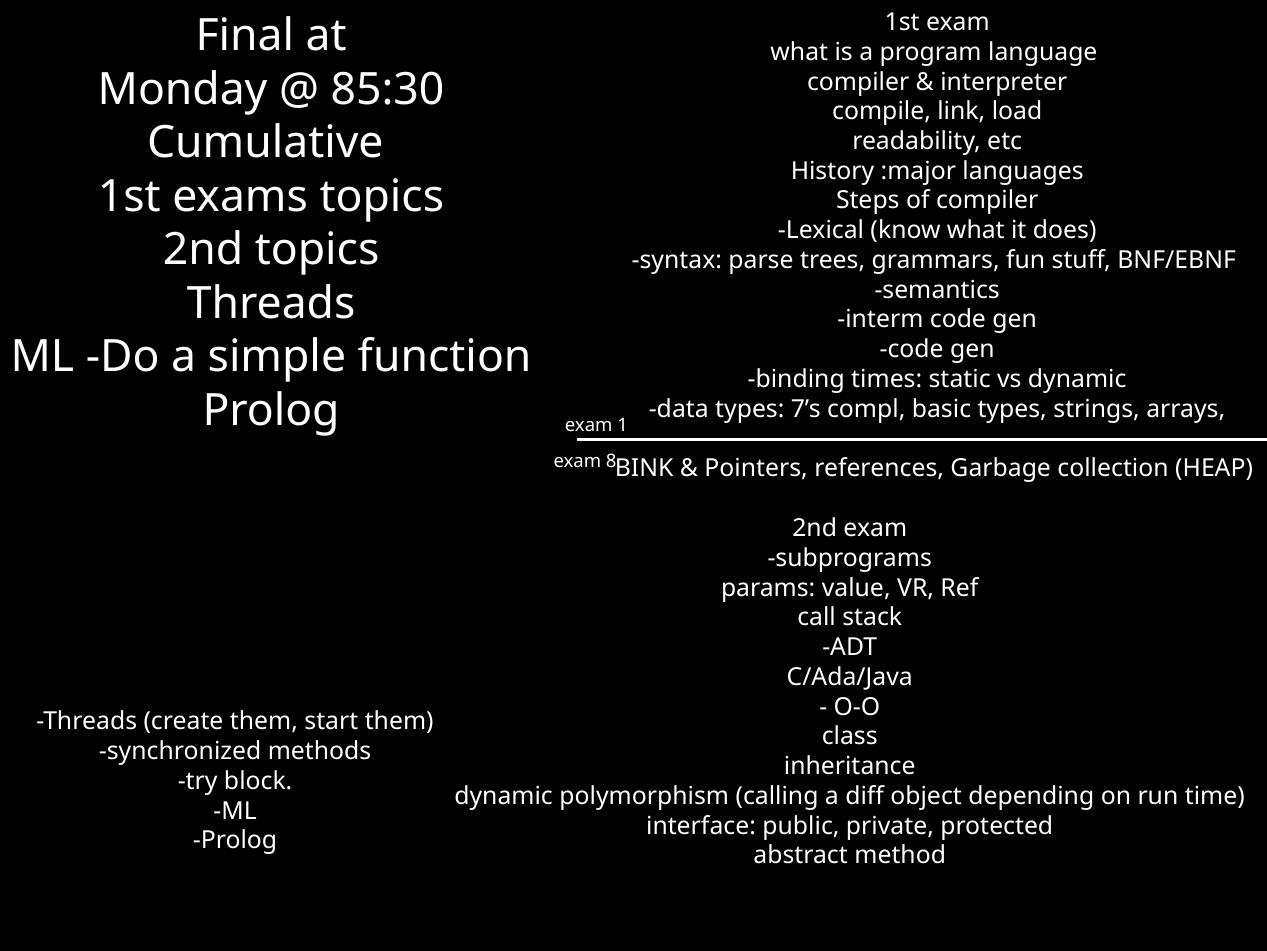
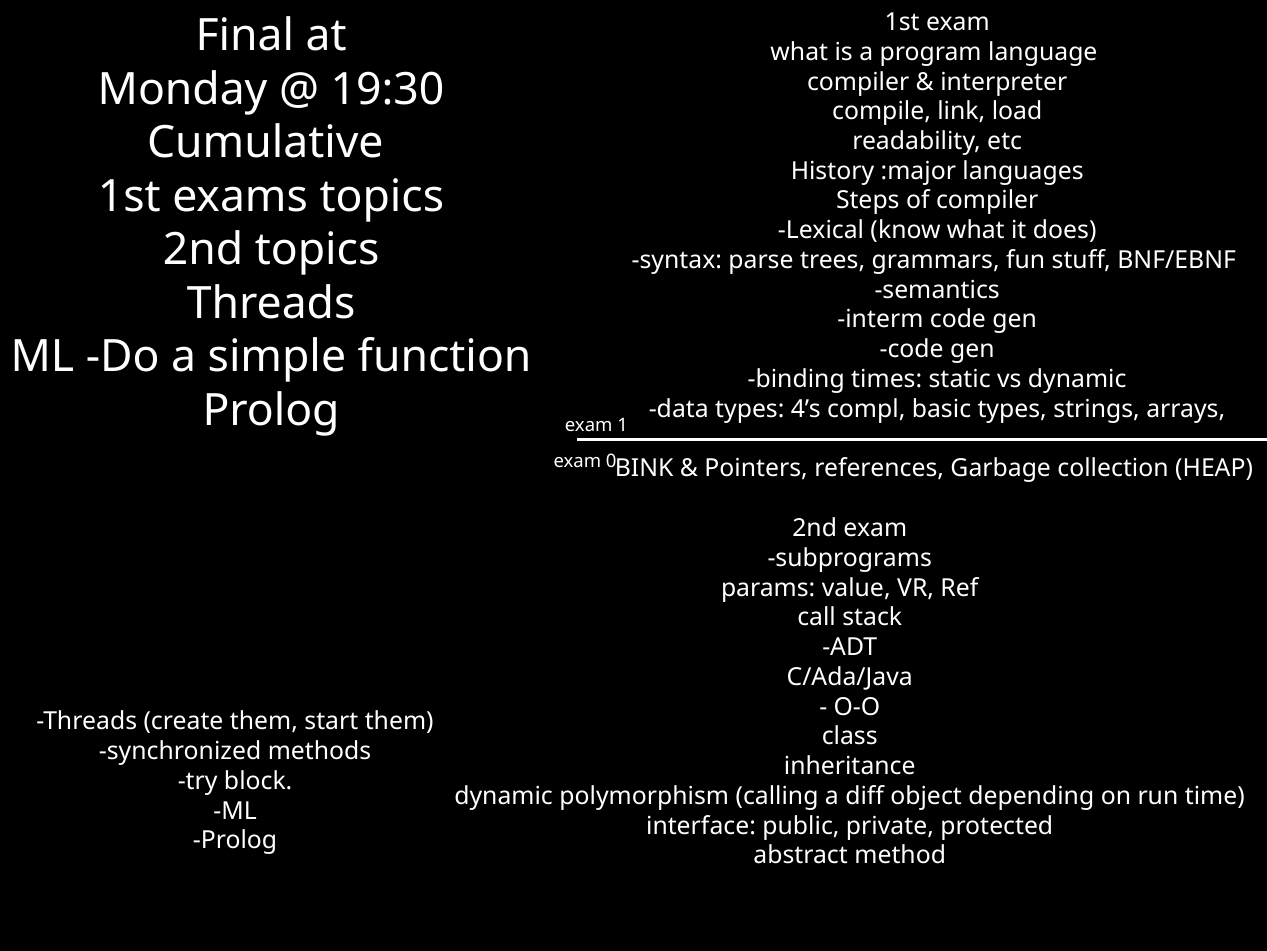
85:30: 85:30 -> 19:30 (388, 89)
7’s: 7’s -> 4’s (806, 409)
8: 8 -> 0 (611, 461)
